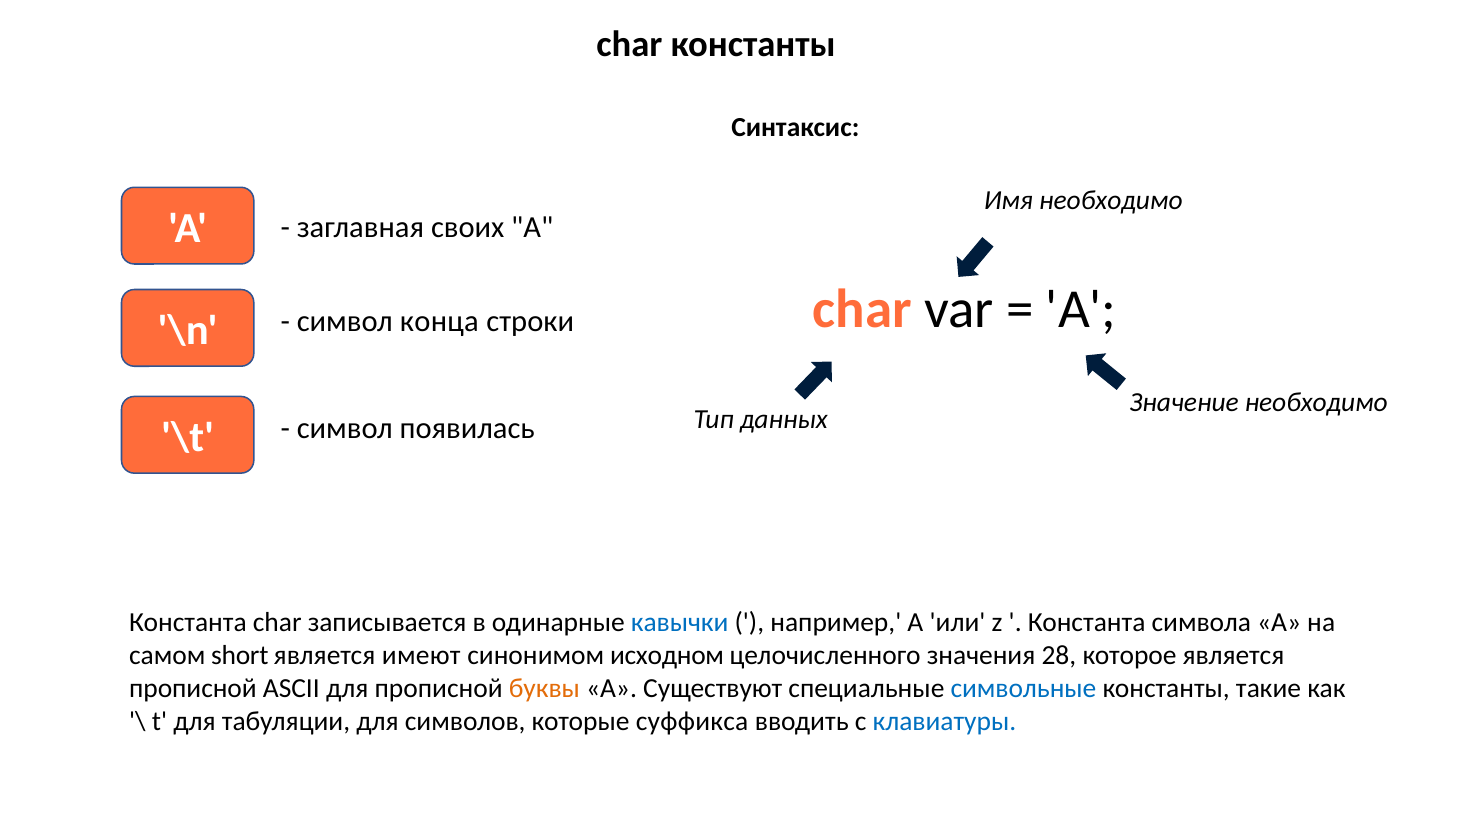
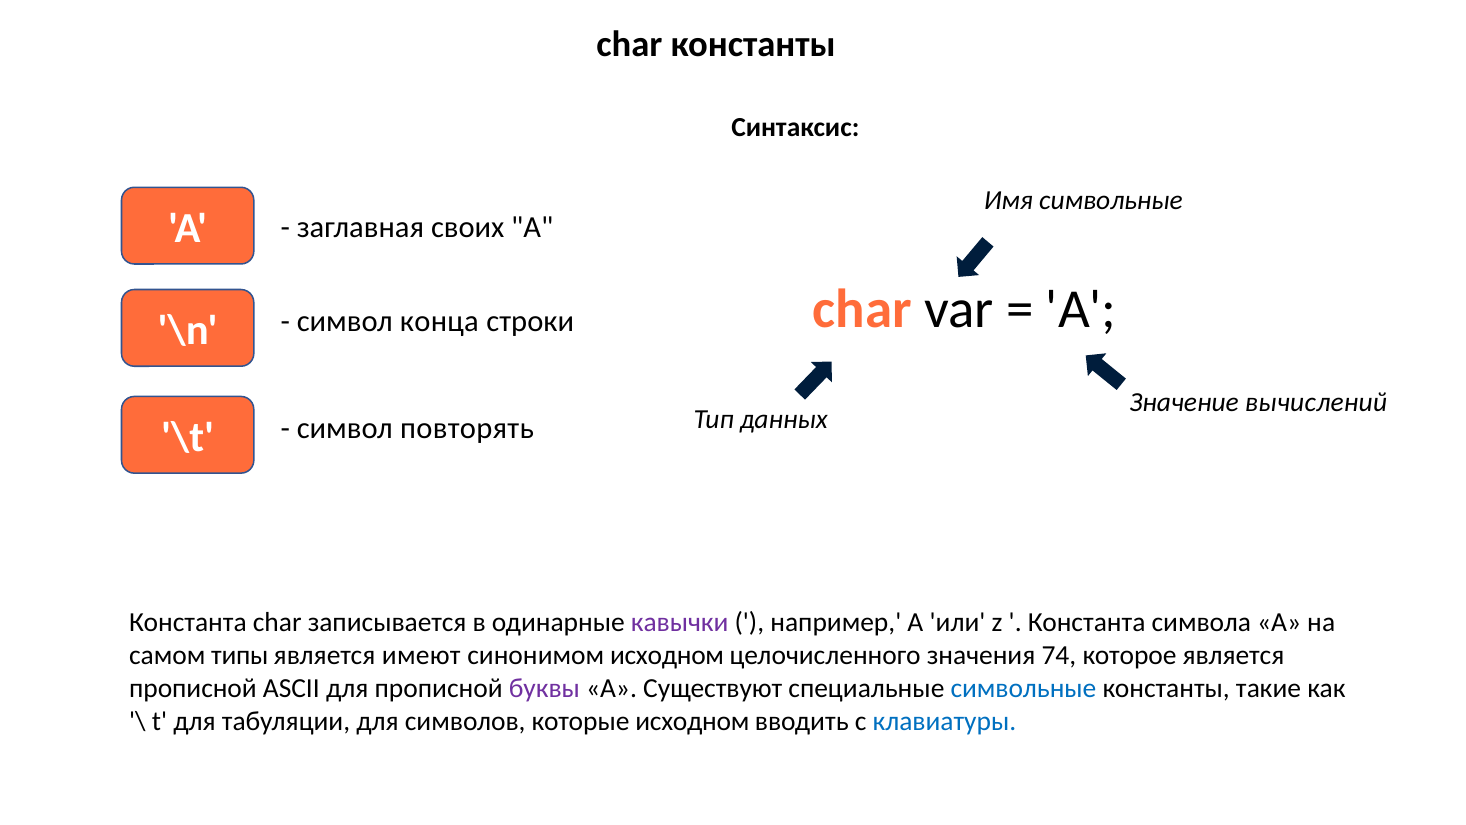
Имя необходимо: необходимо -> символьные (1111, 200)
Значение необходимо: необходимо -> вычислений (1316, 402)
появилась: появилась -> повторять (467, 428)
кавычки colour: blue -> purple (680, 622)
short: short -> типы (240, 655)
28: 28 -> 74 (1059, 655)
буквы colour: orange -> purple (544, 688)
которые суффикса: суффикса -> исходном (692, 721)
